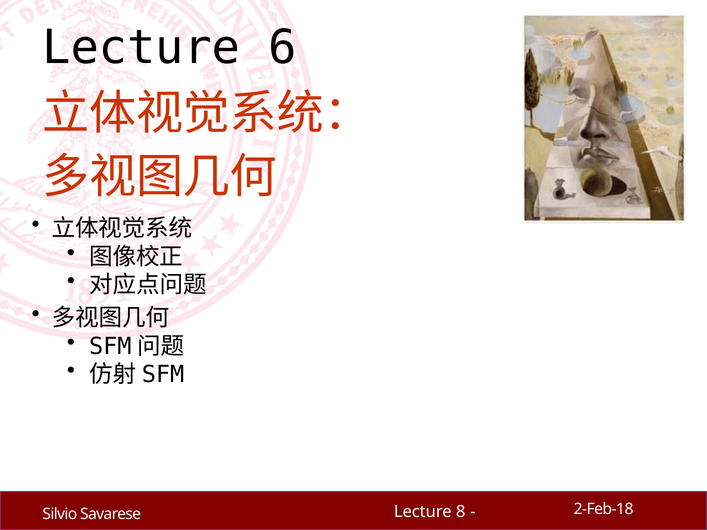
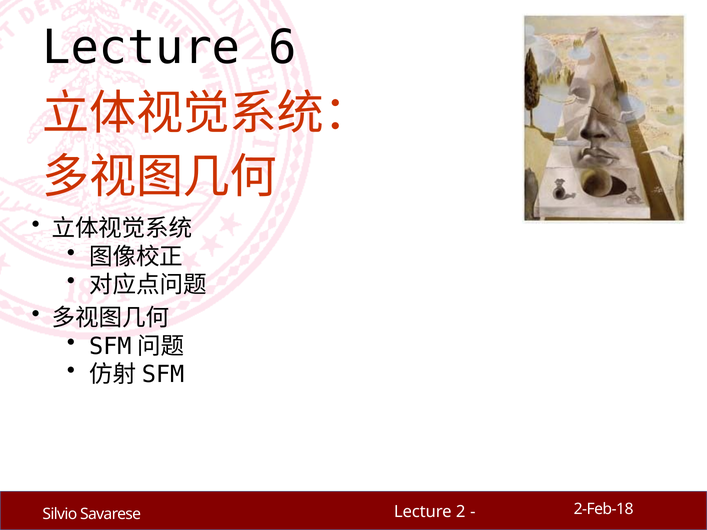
8: 8 -> 2 (461, 512)
